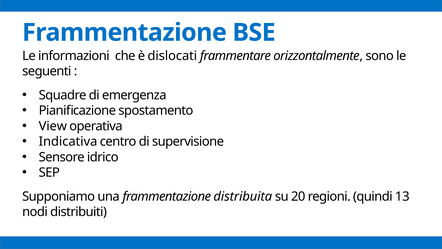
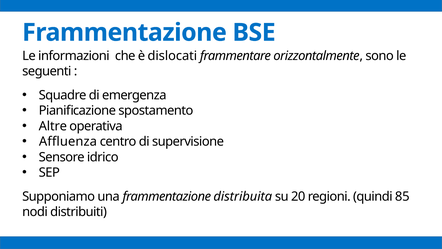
View: View -> Altre (53, 126)
Indicativa: Indicativa -> Affluenza (68, 141)
13: 13 -> 85 (402, 196)
